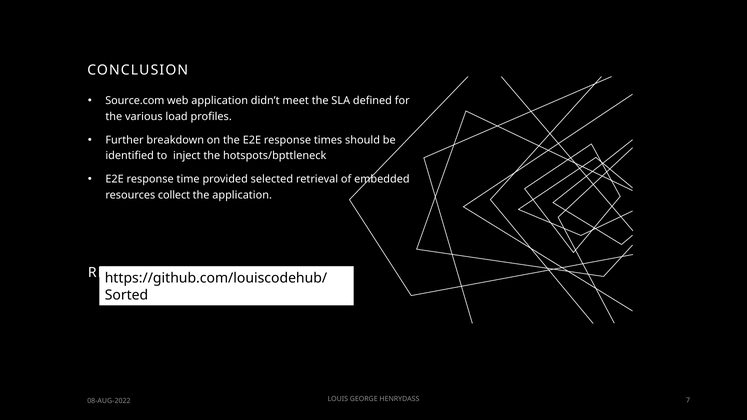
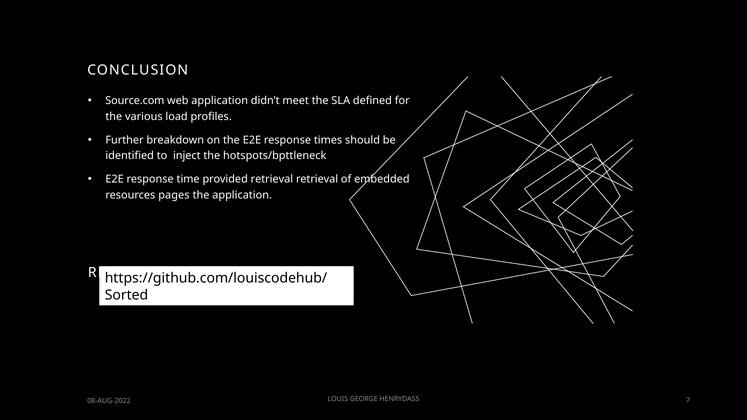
provided selected: selected -> retrieval (272, 179)
collect: collect -> pages (174, 195)
